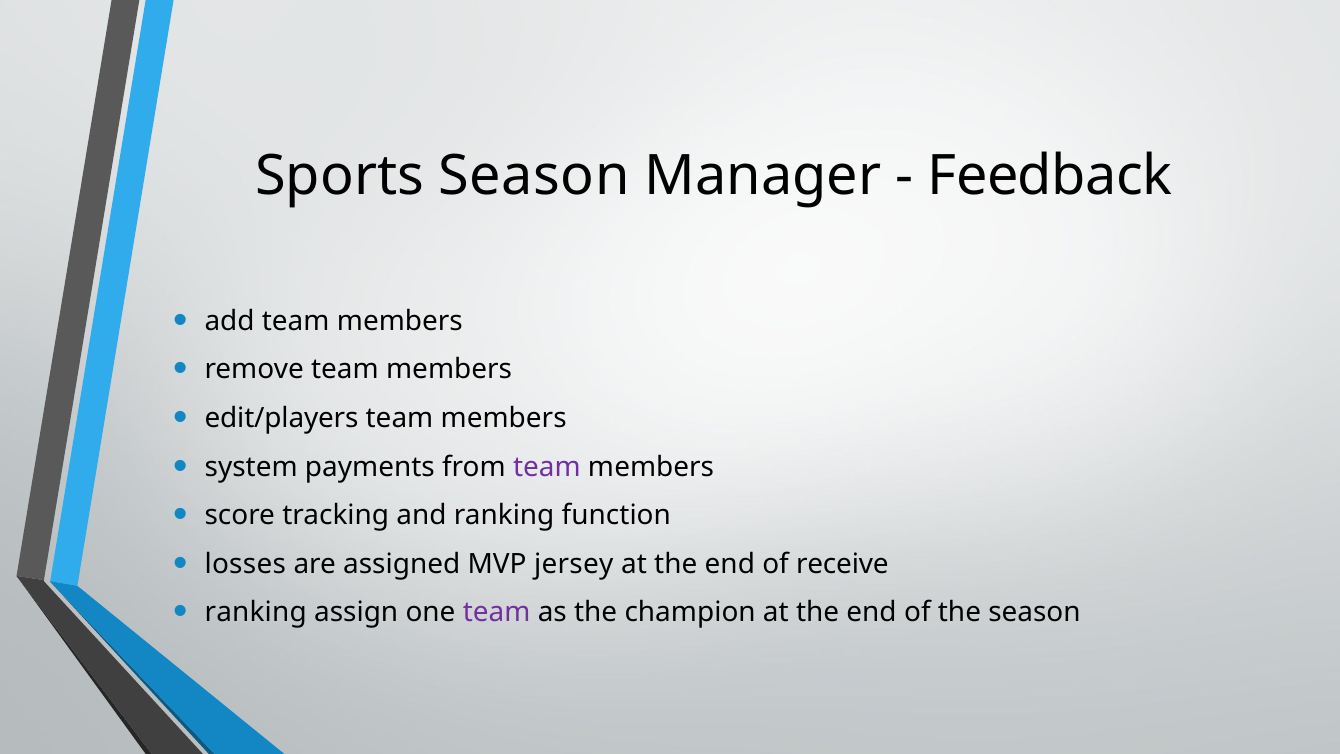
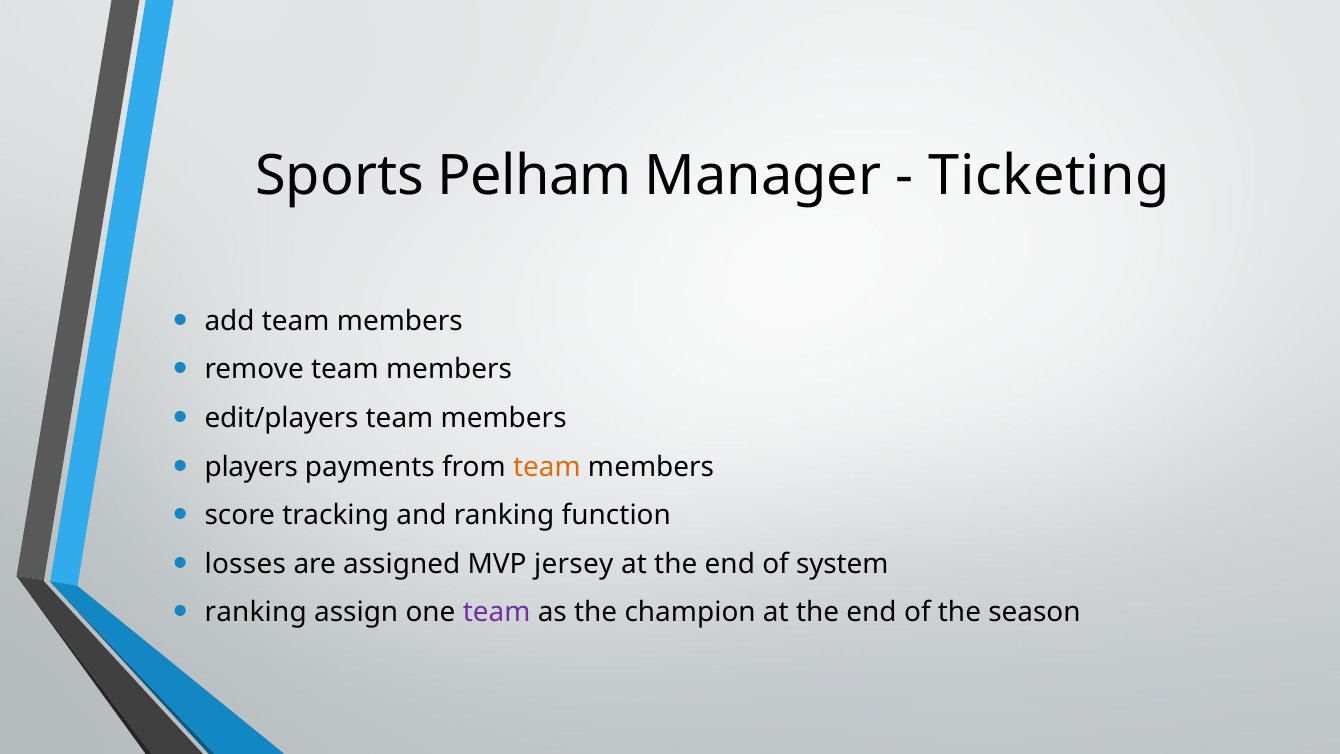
Sports Season: Season -> Pelham (535, 176)
Feedback: Feedback -> Ticketing (1049, 176)
system: system -> players (251, 467)
team colour: purple -> orange (547, 467)
receive: receive -> system (842, 564)
